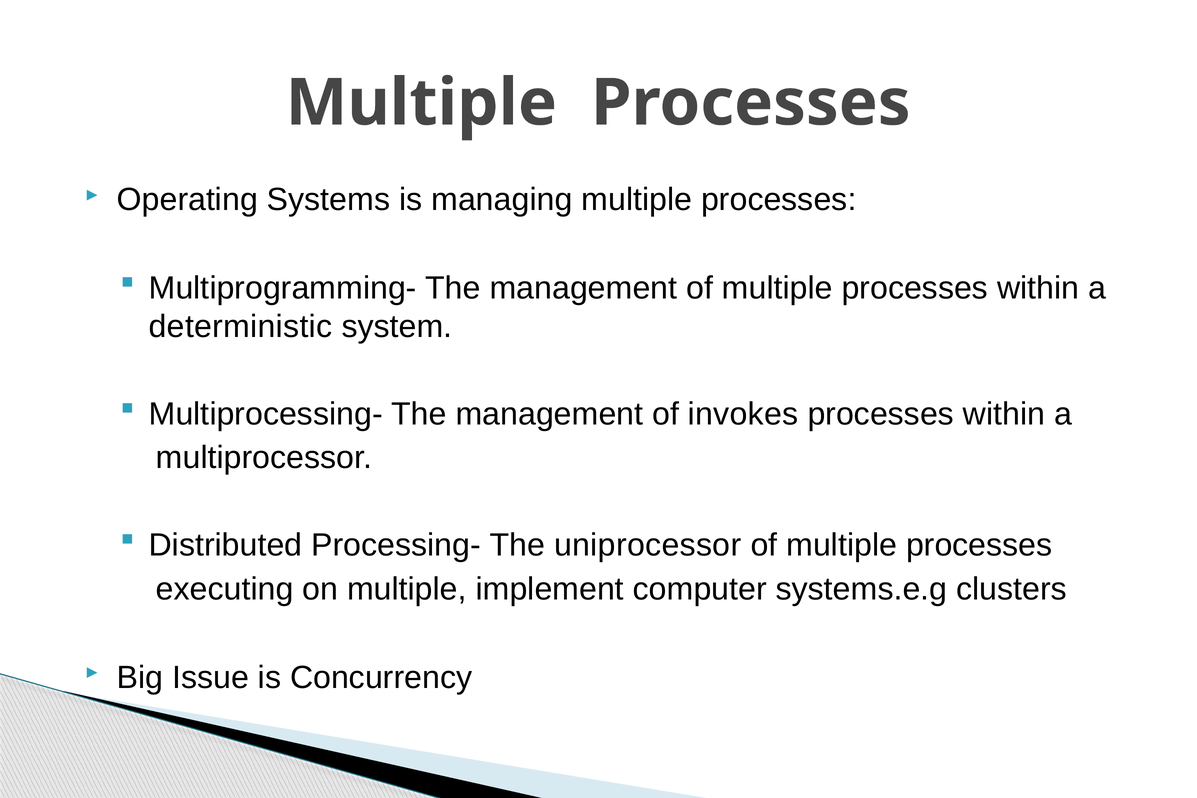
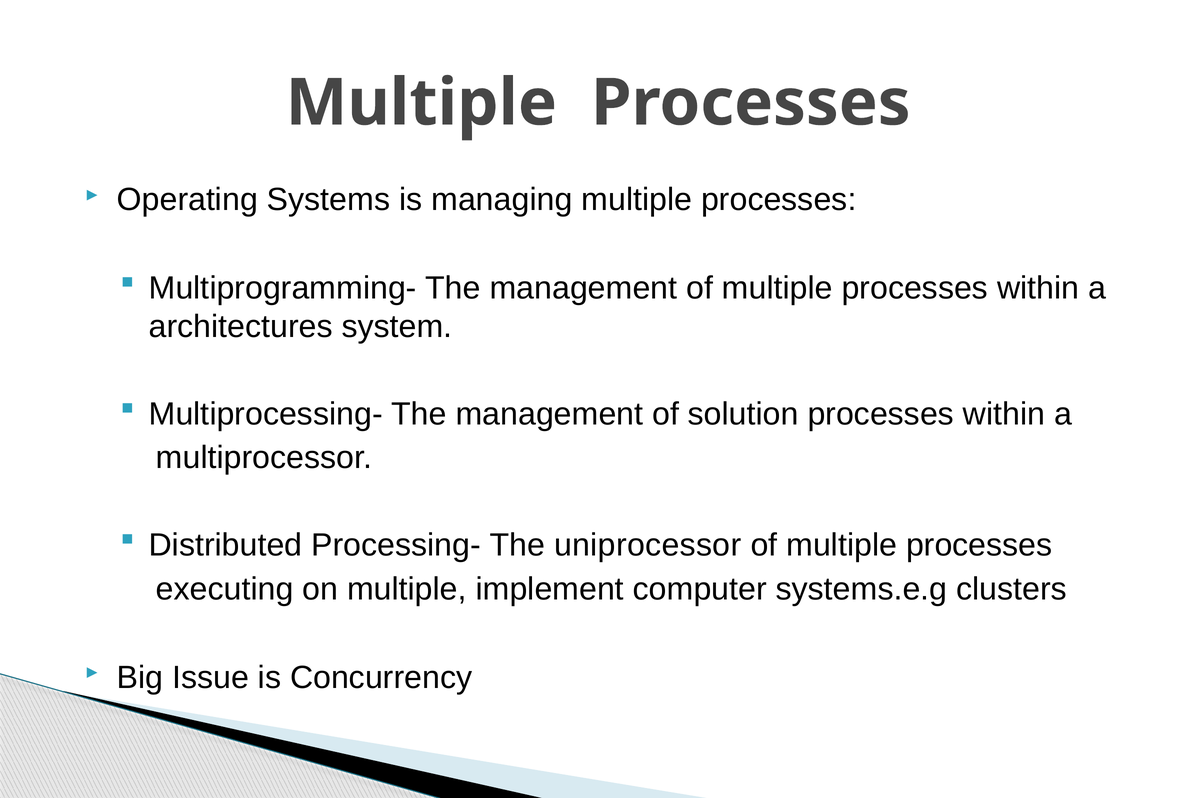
deterministic: deterministic -> architectures (241, 327)
invokes: invokes -> solution (743, 414)
